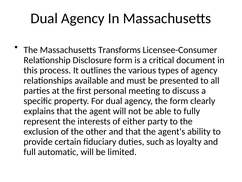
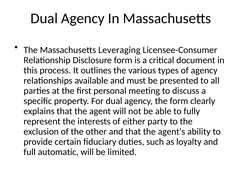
Transforms: Transforms -> Leveraging (119, 50)
